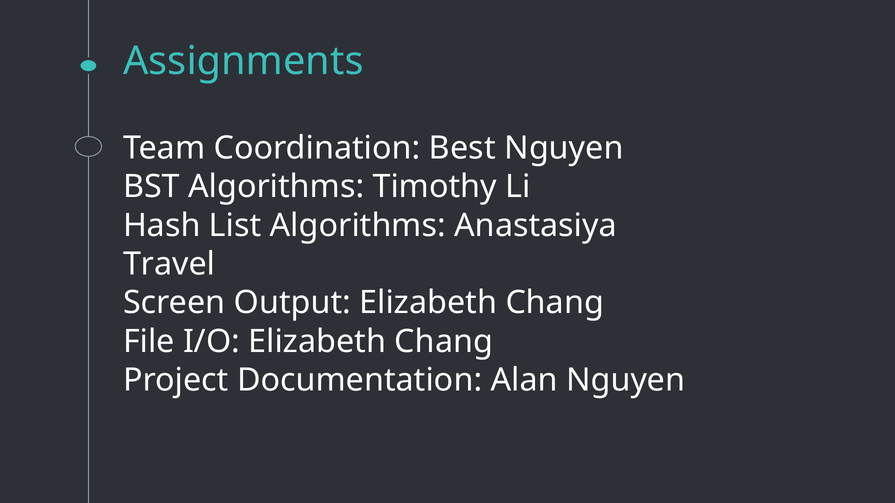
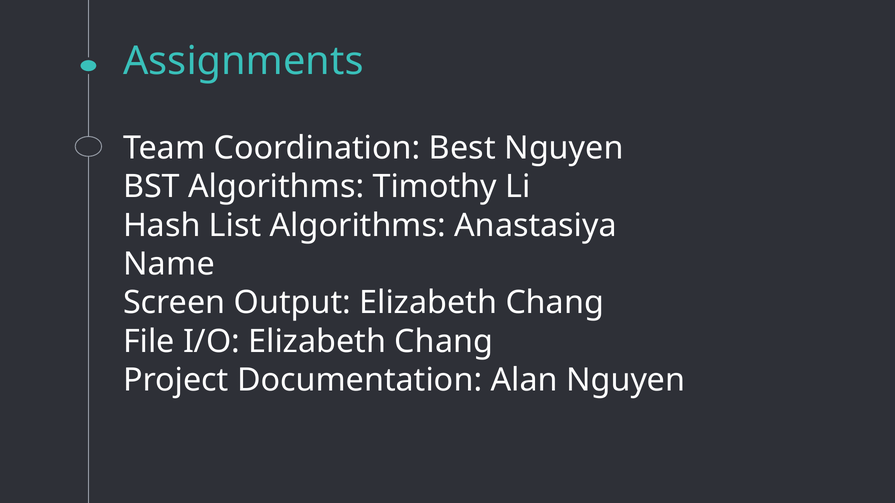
Travel: Travel -> Name (169, 264)
